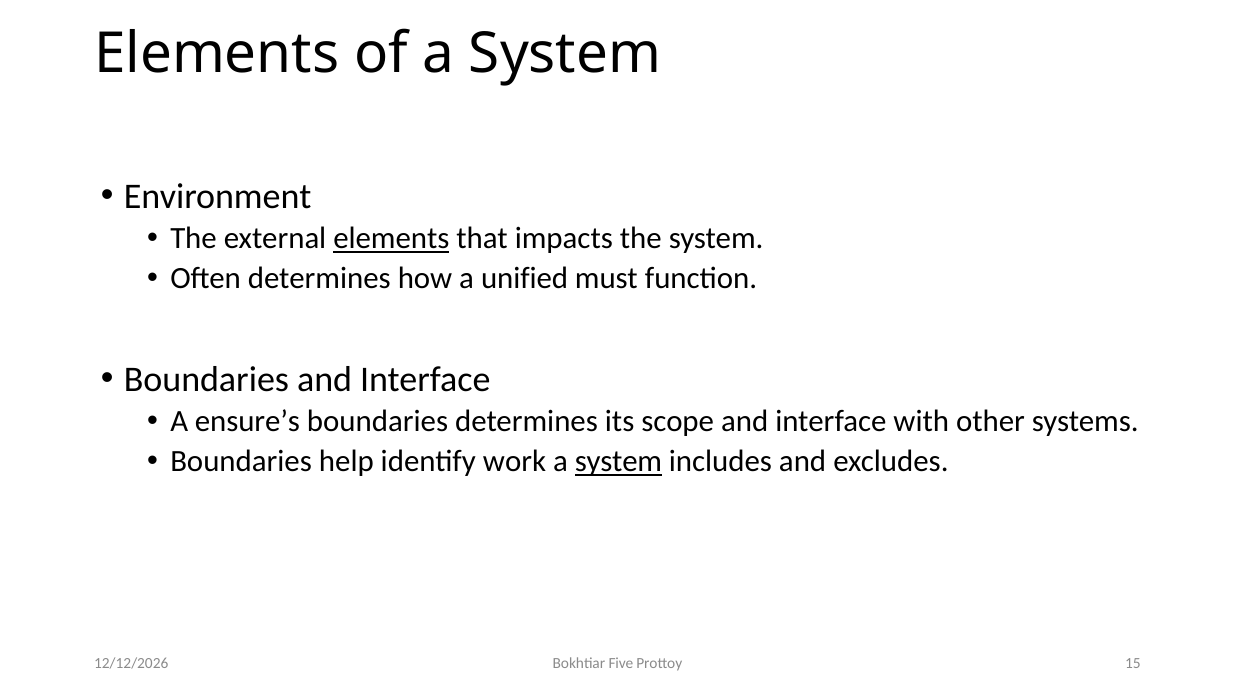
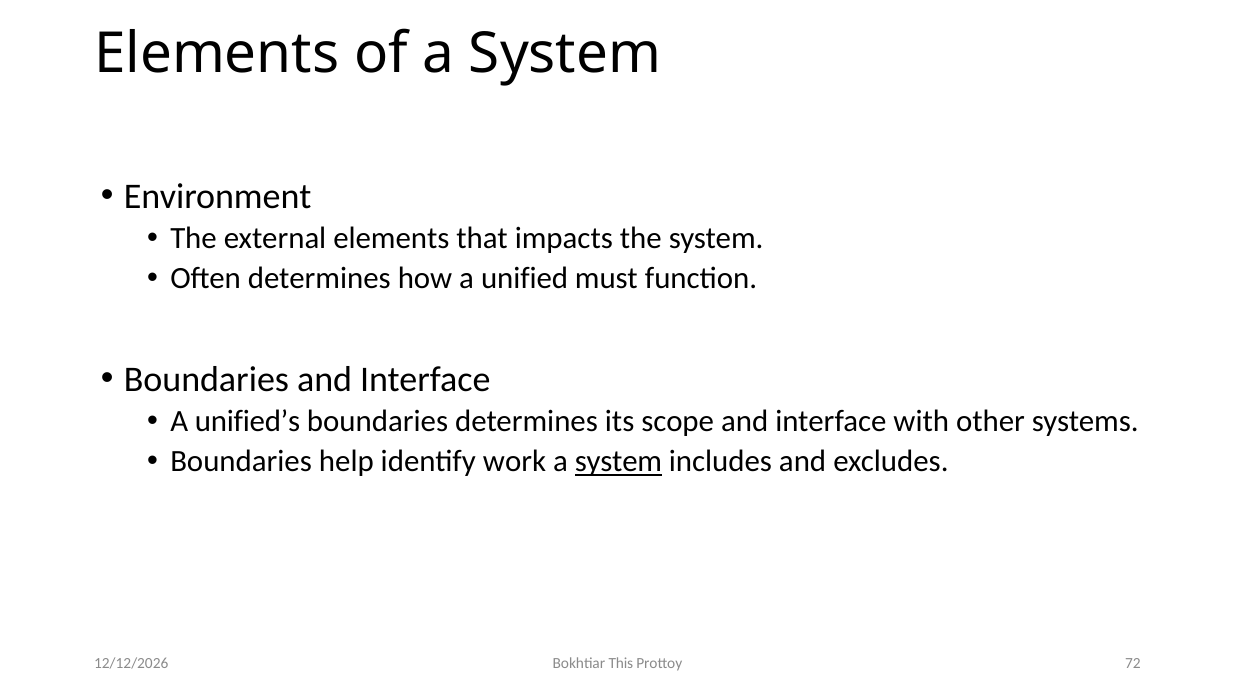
elements underline: present -> none (391, 239)
ensure’s: ensure’s -> unified’s (248, 422)
Five: Five -> This (621, 663)
15: 15 -> 72 (1133, 663)
